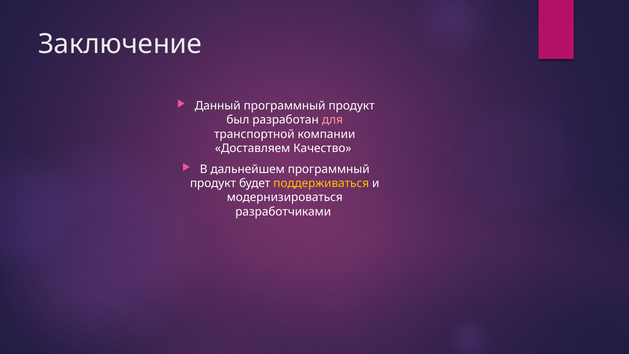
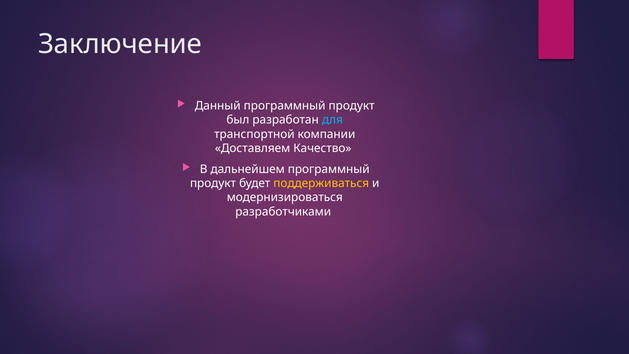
для colour: pink -> light blue (332, 120)
